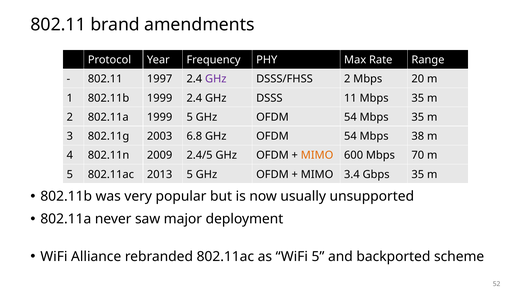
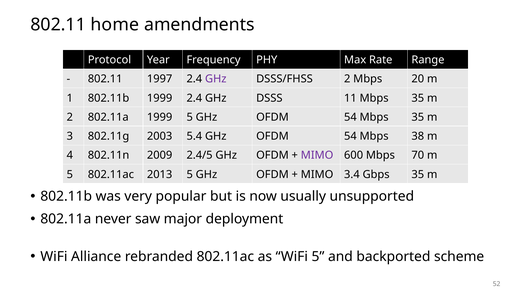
brand: brand -> home (115, 25)
6.8: 6.8 -> 5.4 (194, 137)
MIMO colour: orange -> purple (317, 156)
